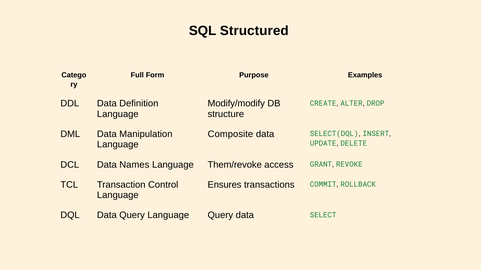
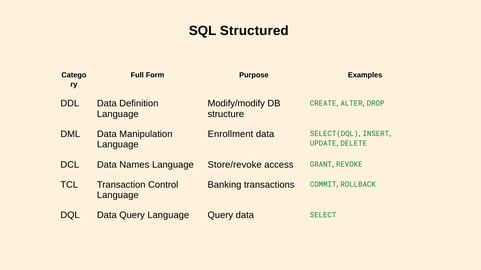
Composite: Composite -> Enrollment (230, 134)
Them/revoke: Them/revoke -> Store/revoke (235, 165)
Ensures: Ensures -> Banking (225, 185)
